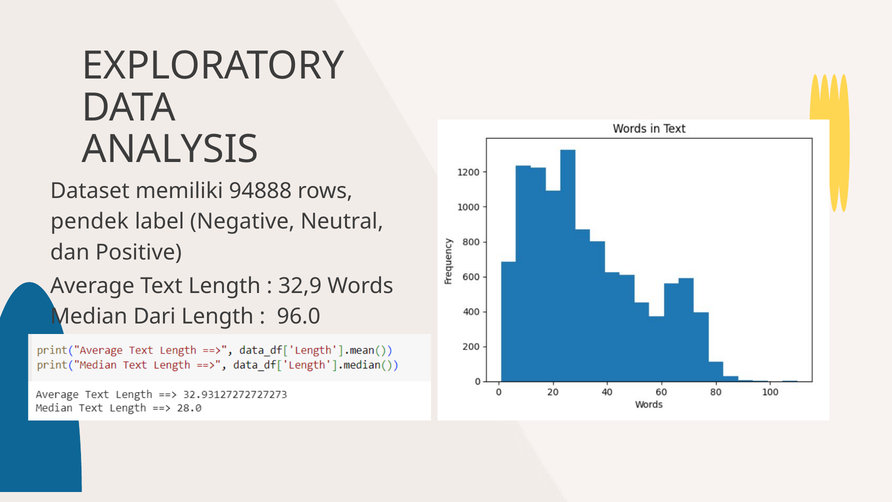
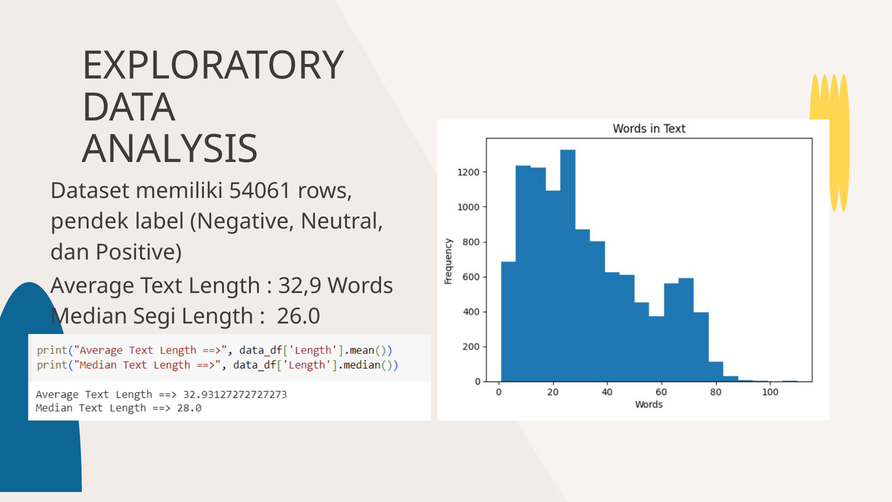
94888: 94888 -> 54061 (260, 191)
Dari: Dari -> Segi (155, 317)
96.0: 96.0 -> 26.0 (299, 317)
